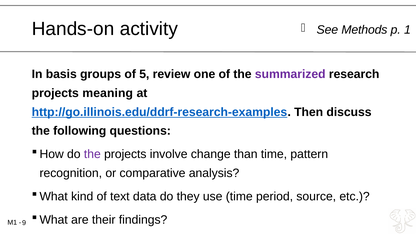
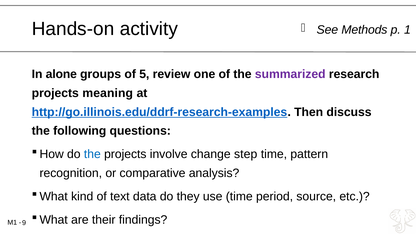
basis: basis -> alone (61, 74)
the colour: purple -> blue (92, 154)
than: than -> step (246, 154)
